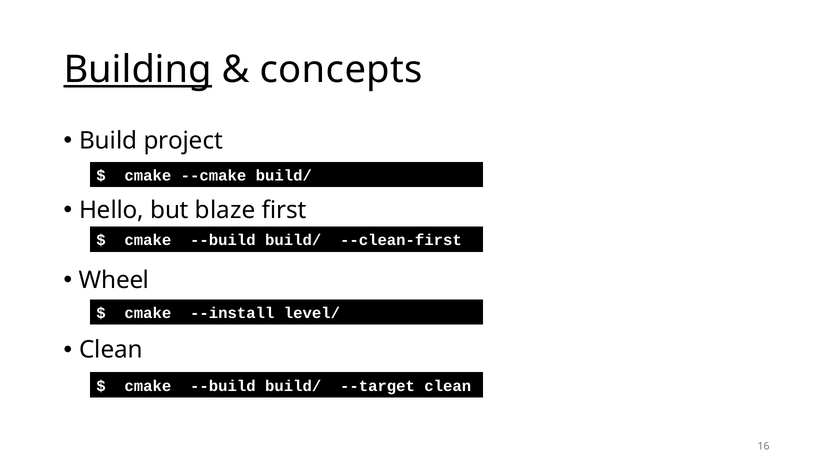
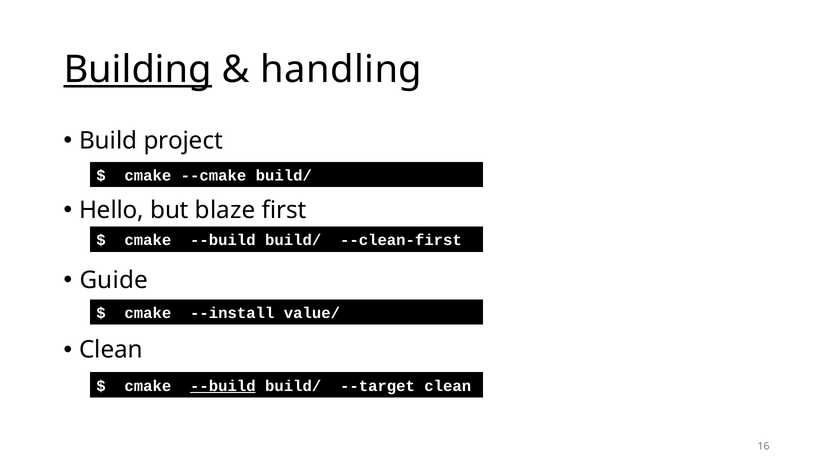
concepts: concepts -> handling (341, 70)
Wheel: Wheel -> Guide (114, 281)
level/: level/ -> value/ (312, 314)
--build underline: none -> present (223, 386)
